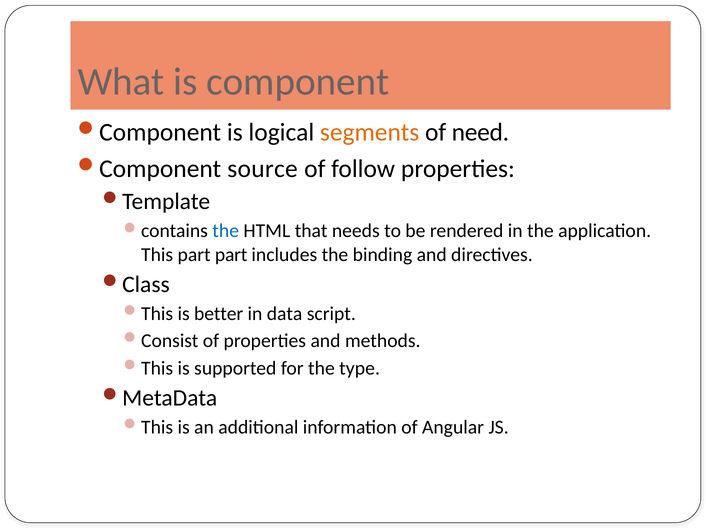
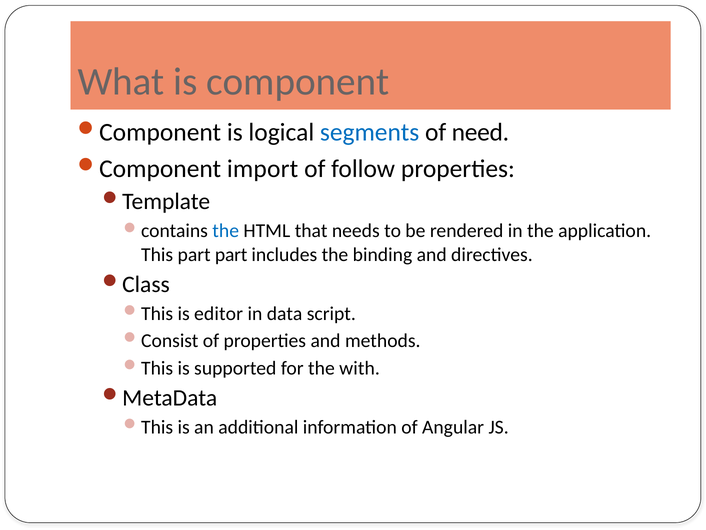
segments colour: orange -> blue (370, 132)
source: source -> import (263, 169)
better: better -> editor (219, 313)
type: type -> with (360, 368)
